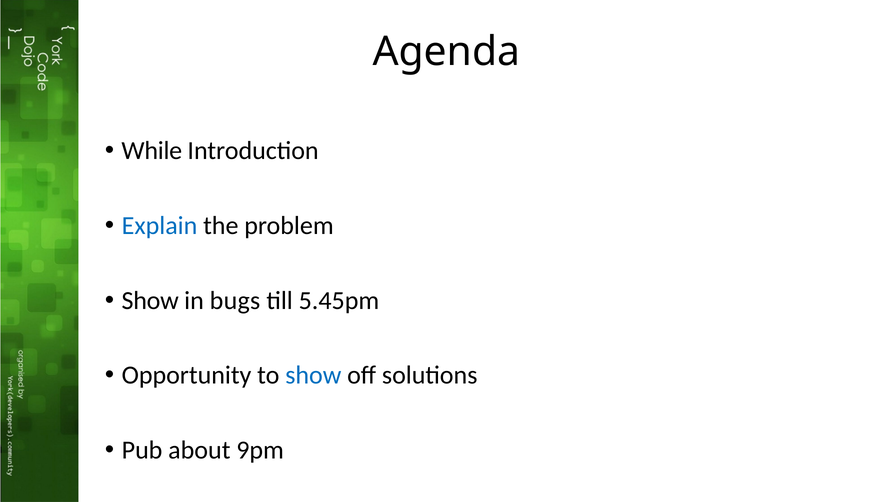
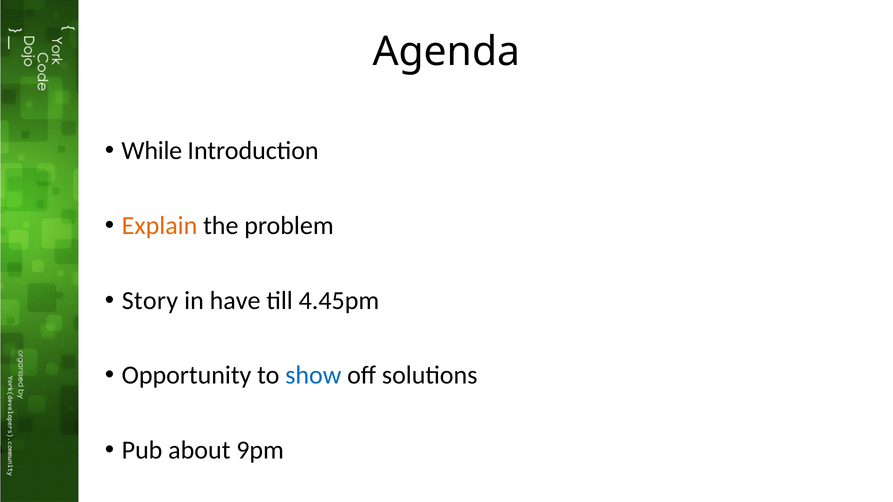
Explain colour: blue -> orange (160, 226)
Show: Show -> Story (150, 301)
bugs: bugs -> have (235, 301)
5.45pm: 5.45pm -> 4.45pm (339, 301)
